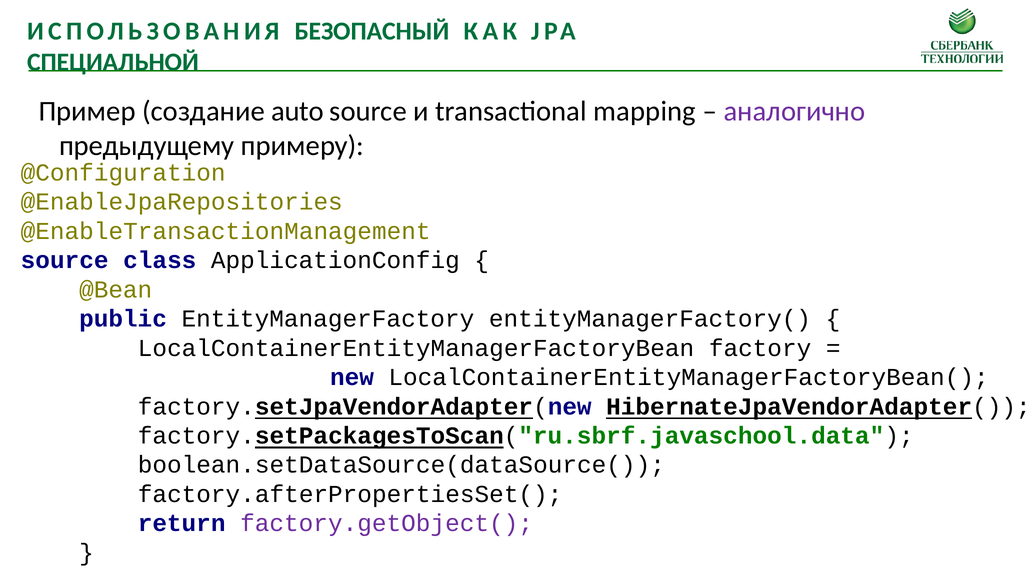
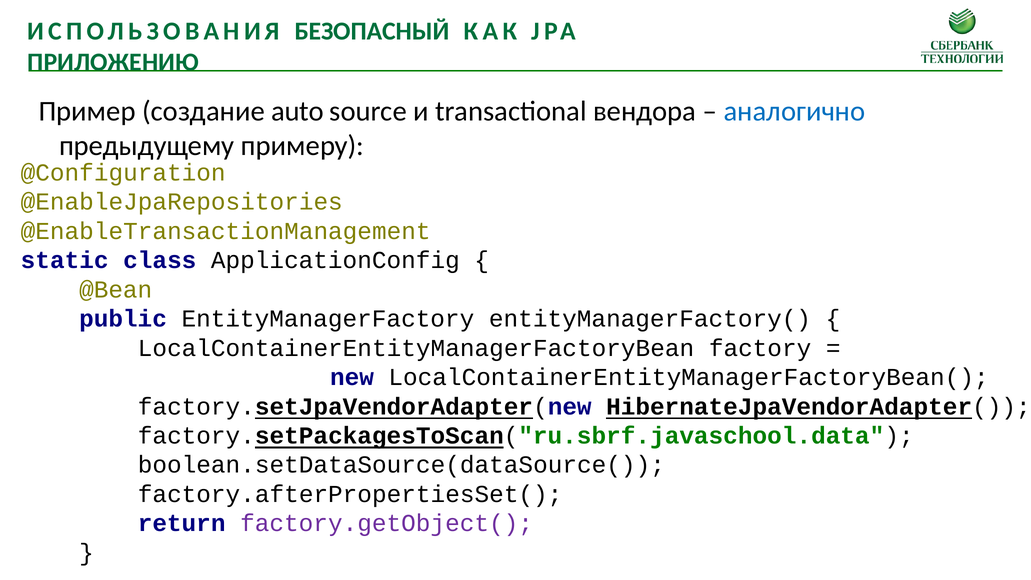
СПЕЦИАЛЬНОЙ: СПЕЦИАЛЬНОЙ -> ПРИЛОЖЕНИЮ (113, 62)
mapping: mapping -> вендора (645, 111)
аналогично colour: purple -> blue (794, 111)
source: source -> static (65, 260)
